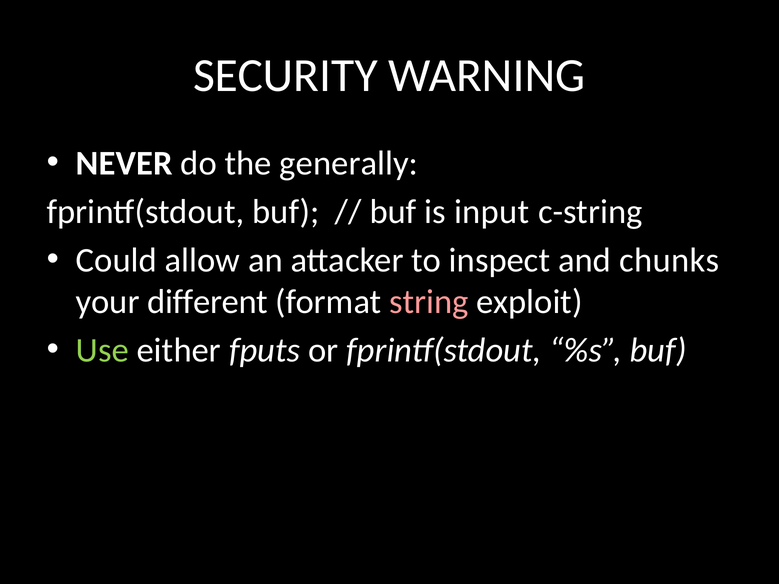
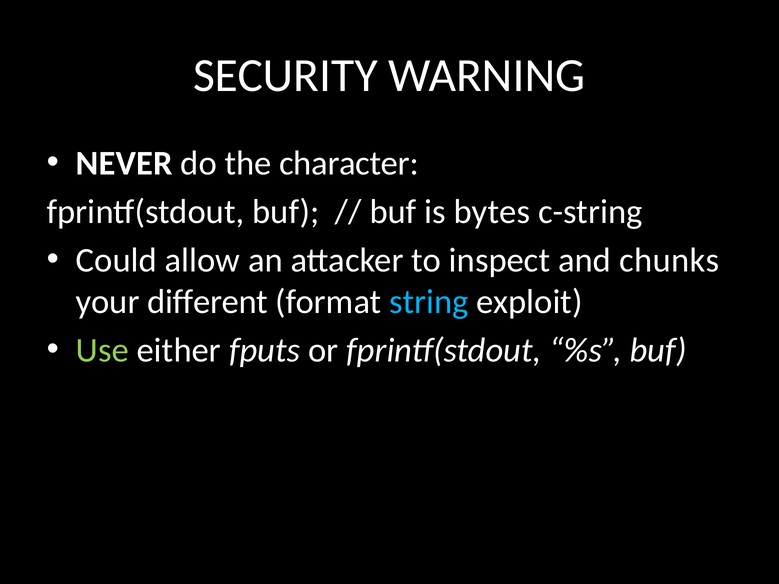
generally: generally -> character (349, 163)
input: input -> bytes (492, 212)
string colour: pink -> light blue (429, 302)
